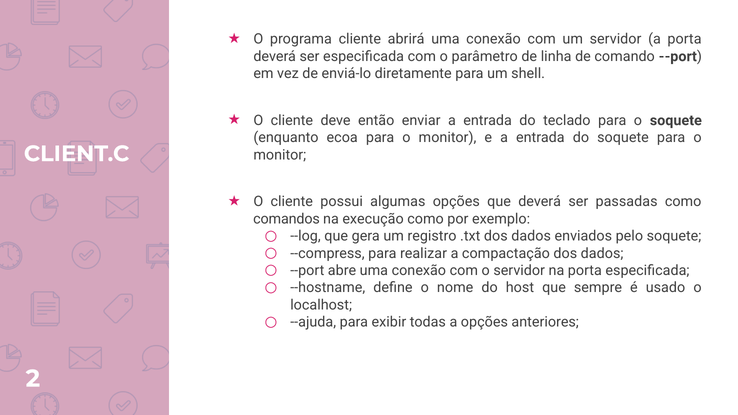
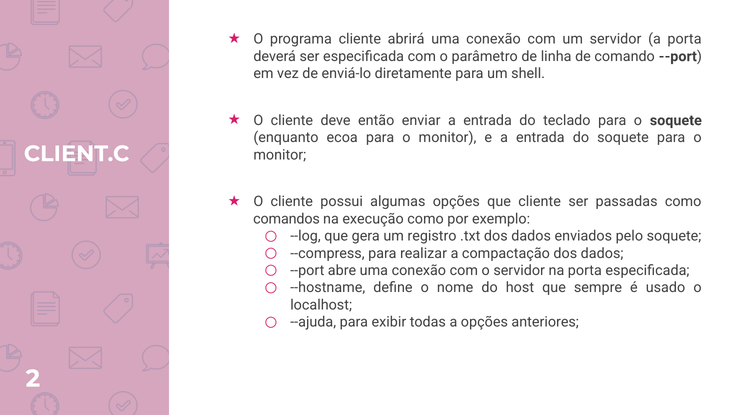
que deverá: deverá -> cliente (540, 202)
